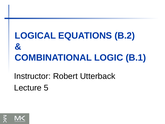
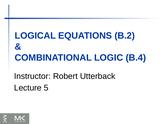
B.1: B.1 -> B.4 (136, 58)
